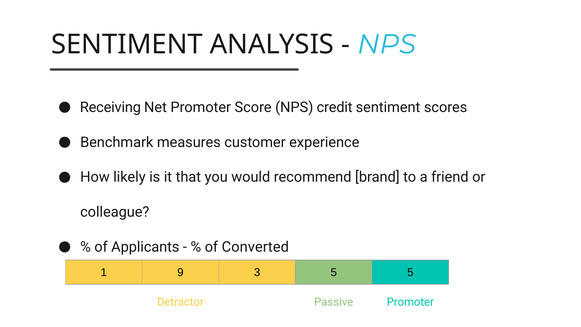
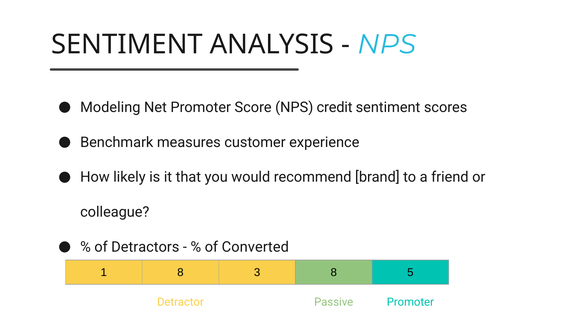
Receiving: Receiving -> Modeling (110, 107)
Applicants: Applicants -> Detractors (145, 247)
1 9: 9 -> 8 (180, 272)
3 5: 5 -> 8 (334, 272)
